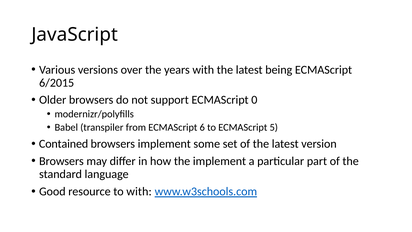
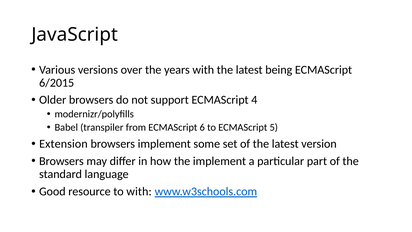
0: 0 -> 4 (254, 100)
Contained: Contained -> Extension (63, 144)
